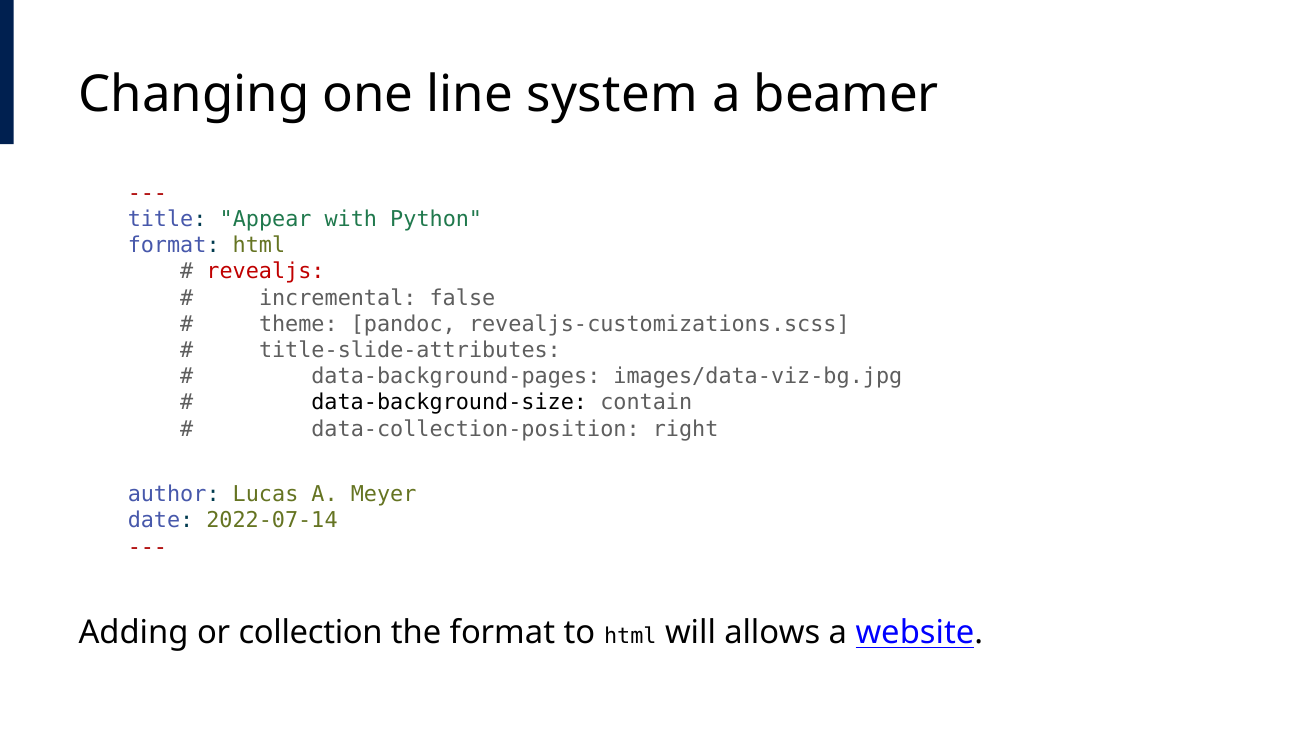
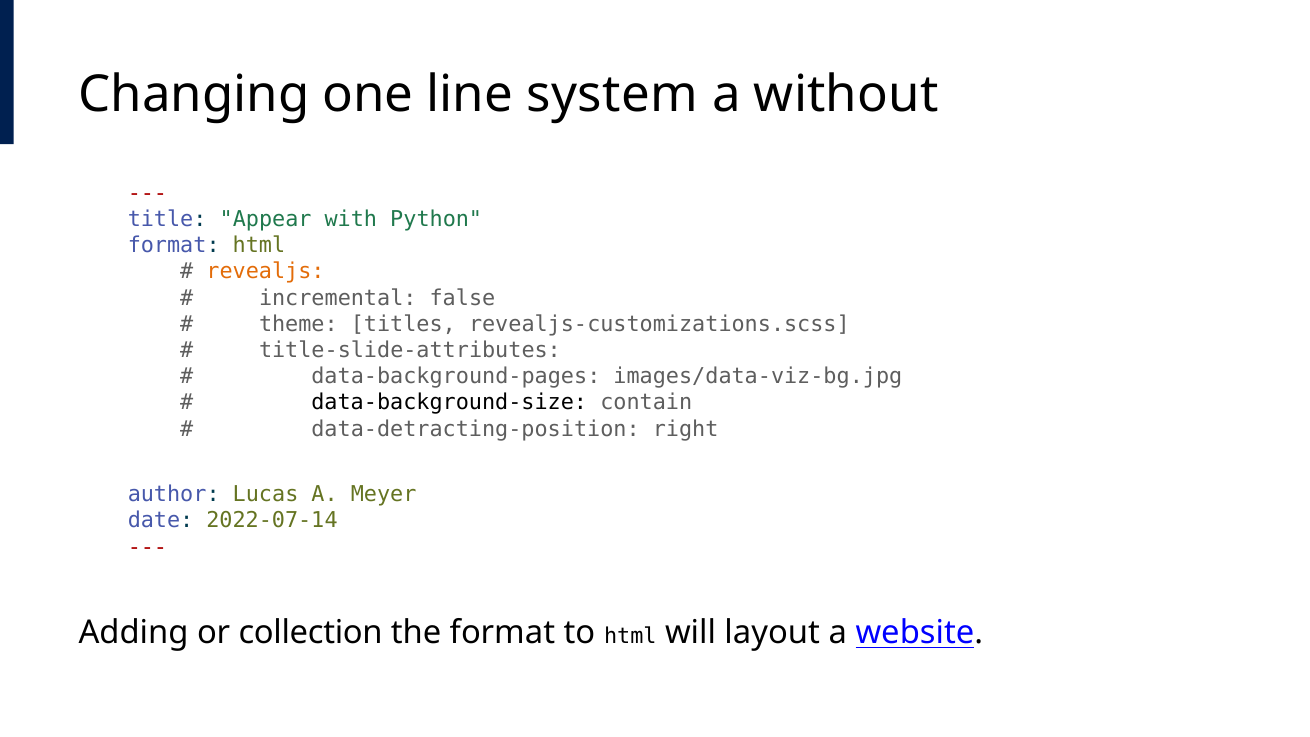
beamer: beamer -> without (846, 94)
revealjs colour: red -> orange (265, 272)
pandoc: pandoc -> titles (403, 324)
data-collection-position: data-collection-position -> data-detracting-position (476, 429)
allows: allows -> layout (772, 633)
